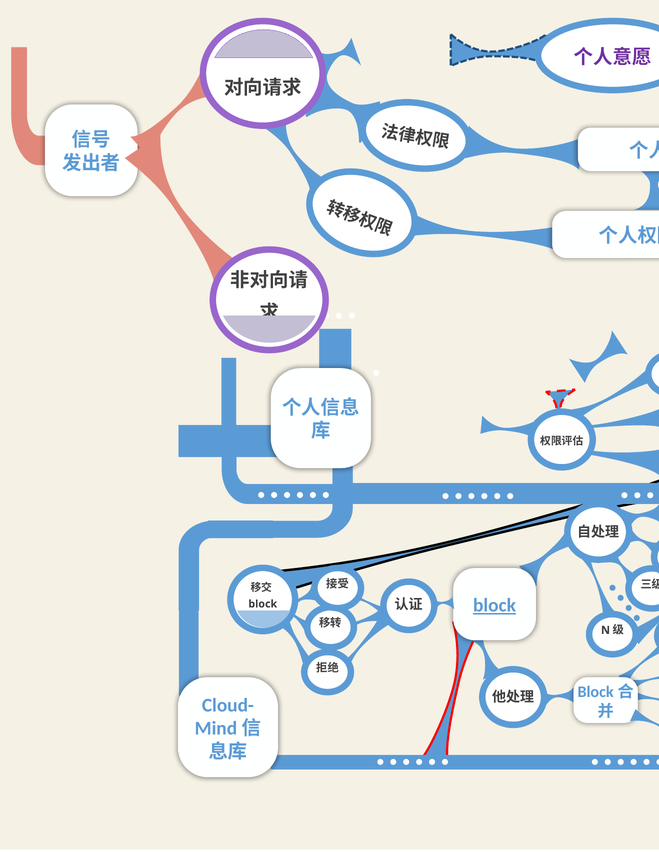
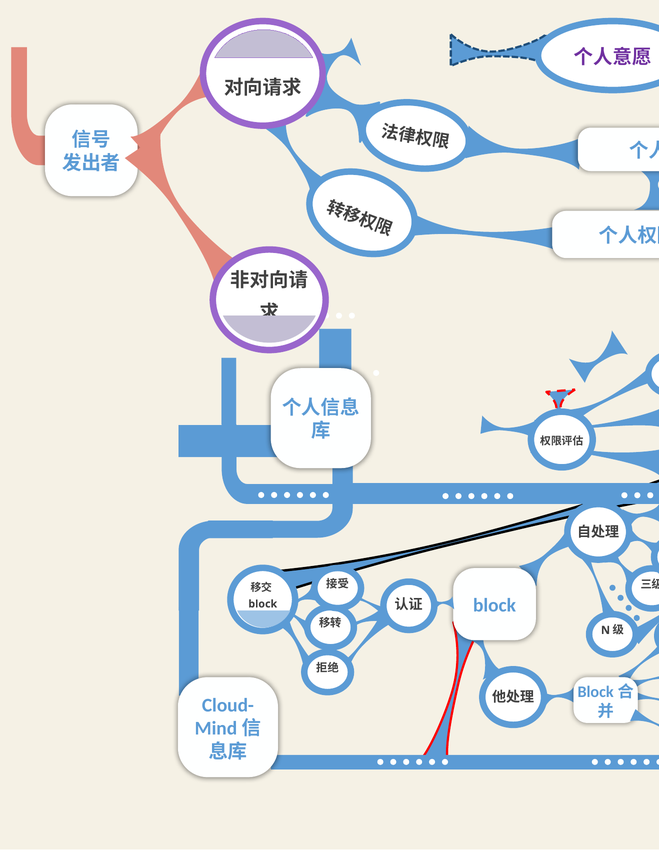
block underline: present -> none (495, 606)
